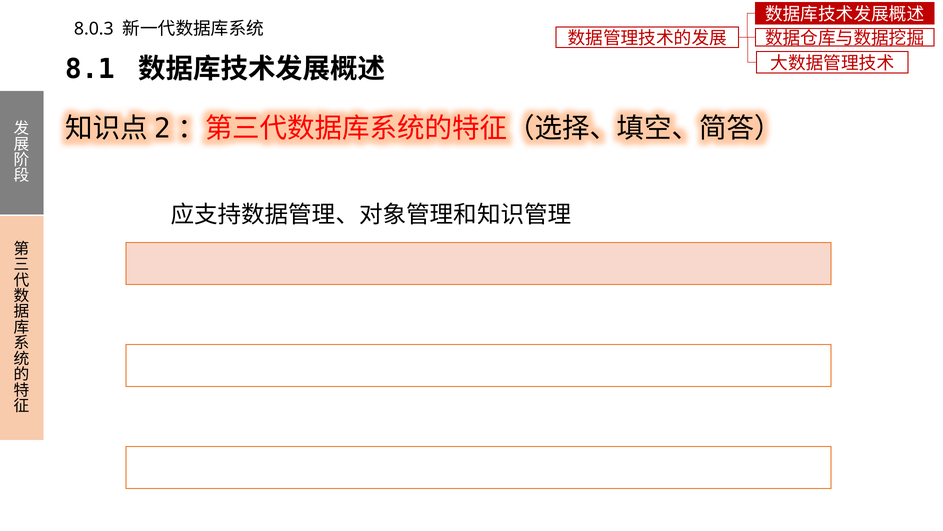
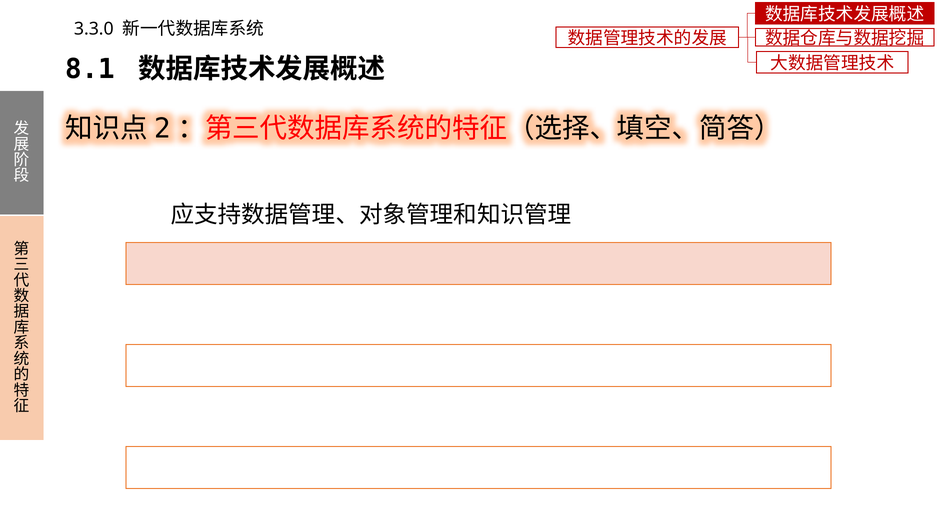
8.0.3: 8.0.3 -> 3.3.0 (94, 29)
